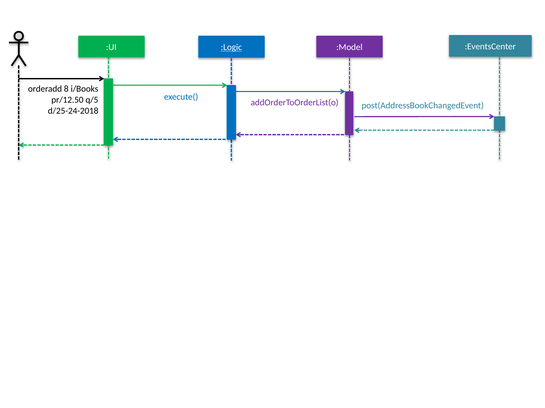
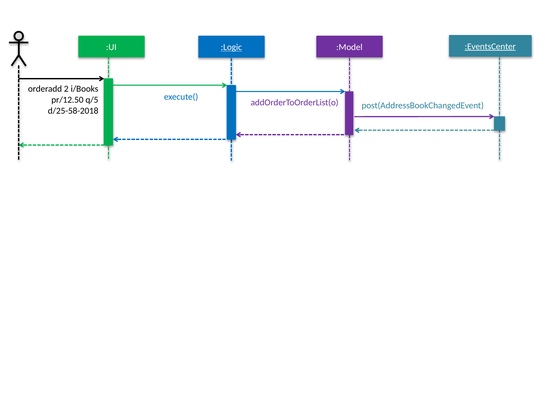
:EventsCenter underline: none -> present (490, 47)
8: 8 -> 2 (66, 89)
d/25-24-2018: d/25-24-2018 -> d/25-58-2018 (73, 111)
